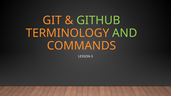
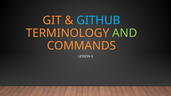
GITHUB colour: light green -> light blue (98, 20)
